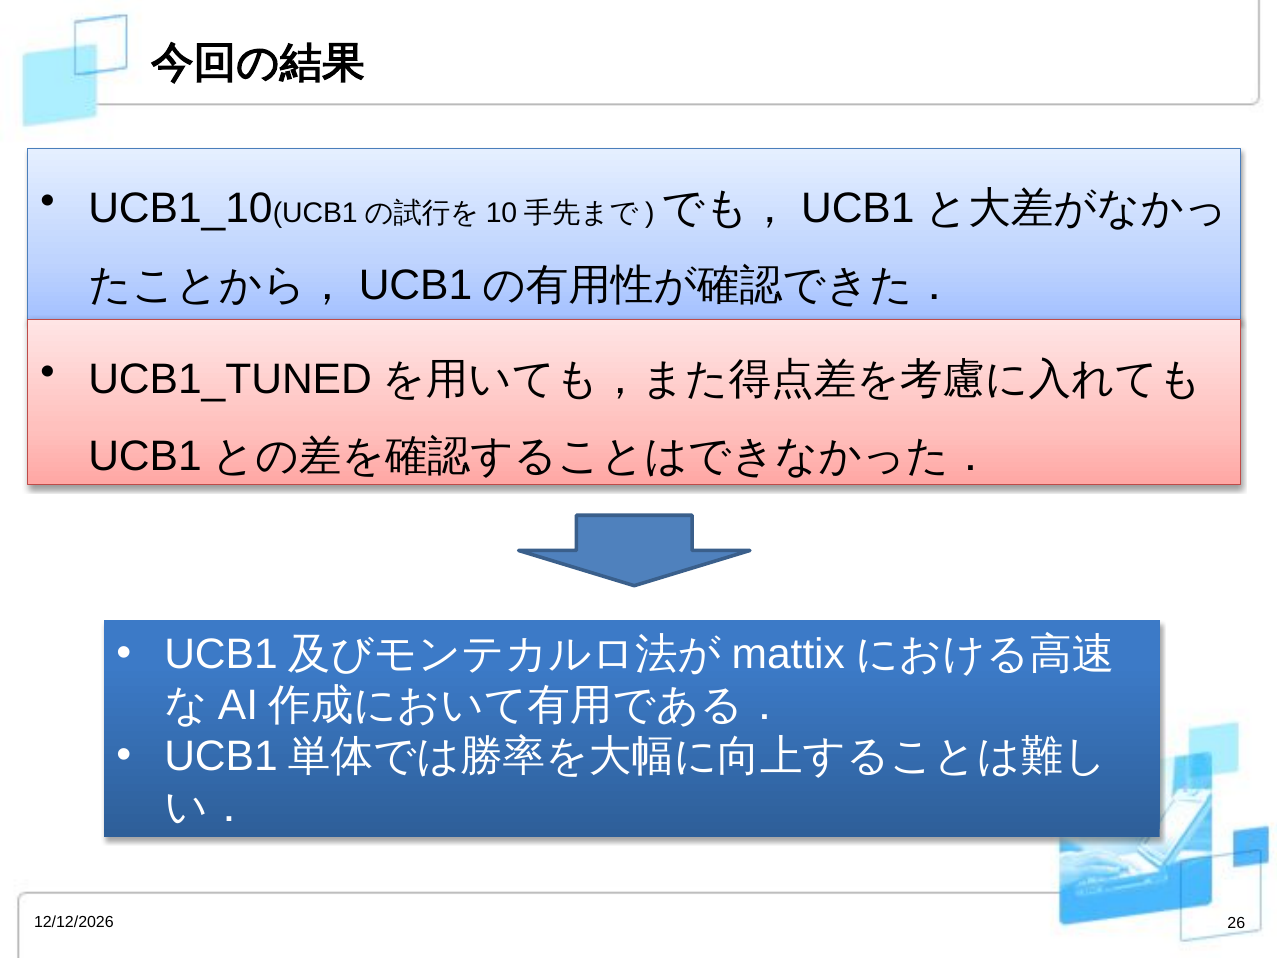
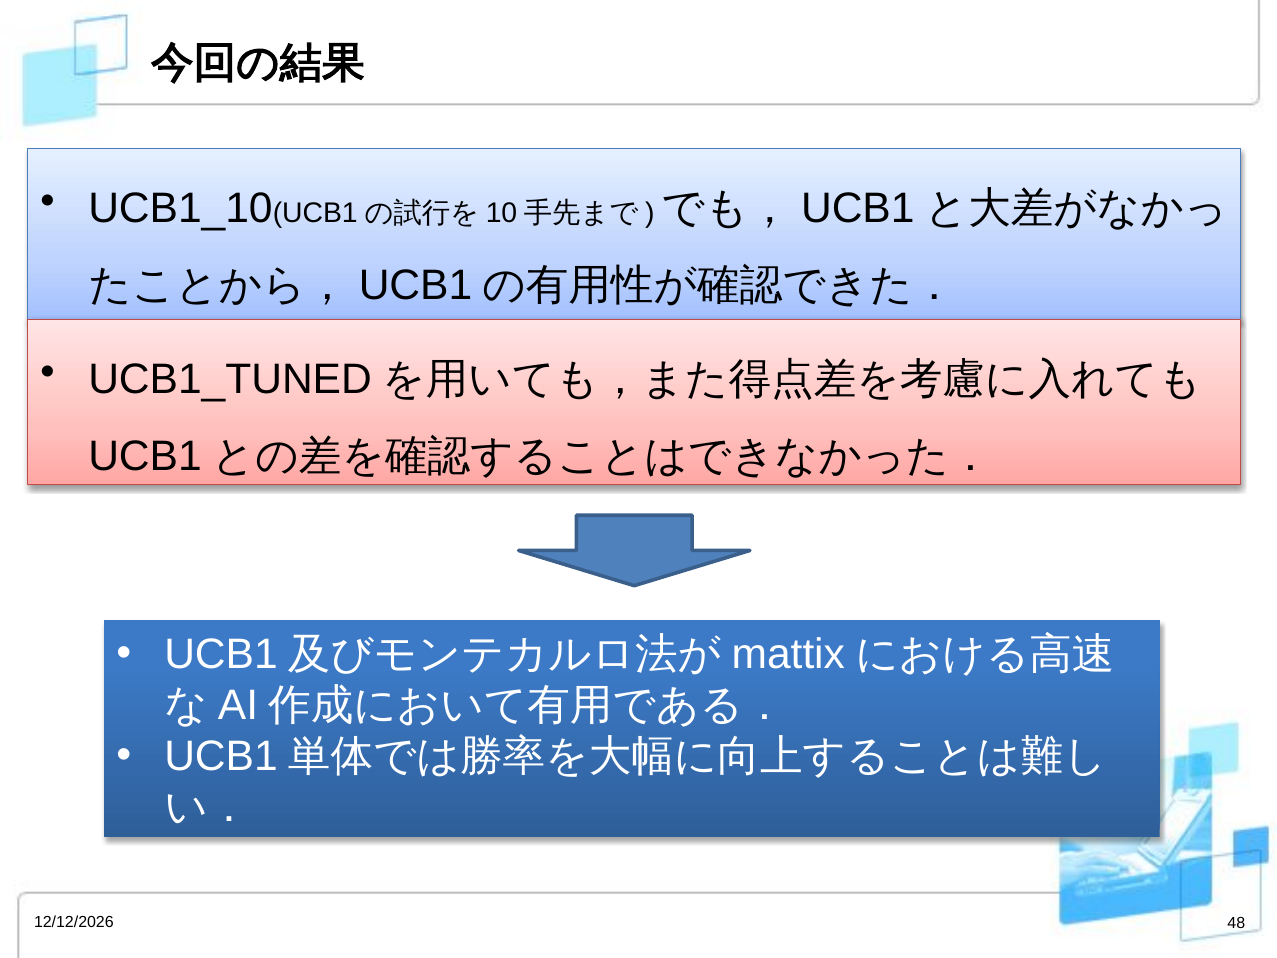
26: 26 -> 48 (1236, 923)
